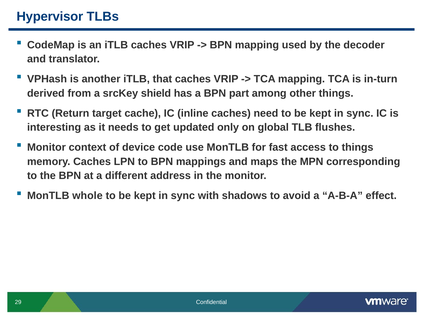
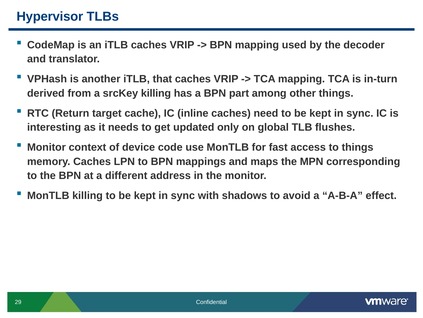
srcKey shield: shield -> killing (156, 93)
MonTLB whole: whole -> killing (88, 195)
